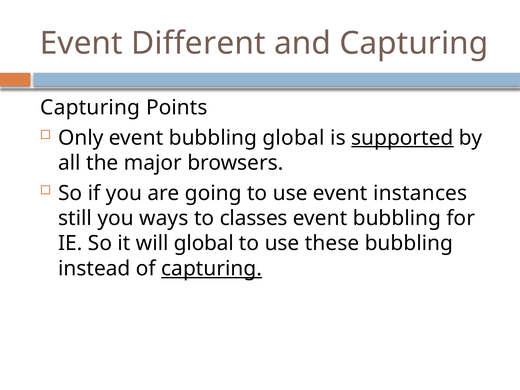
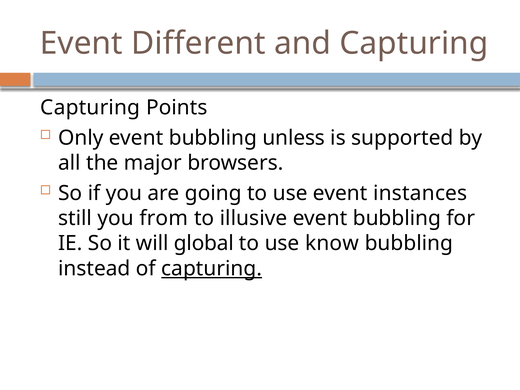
bubbling global: global -> unless (294, 138)
supported underline: present -> none (402, 138)
ways: ways -> from (164, 218)
classes: classes -> illusive (254, 218)
these: these -> know (332, 243)
